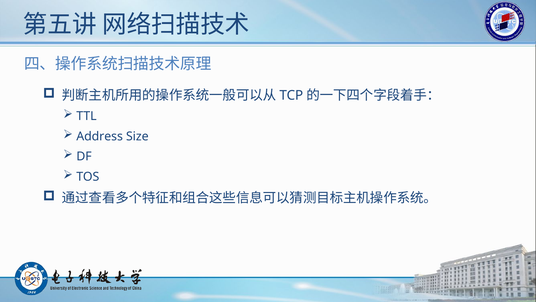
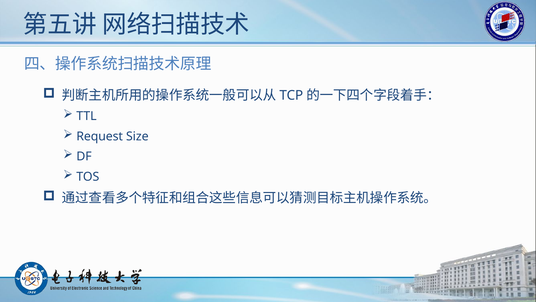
Address: Address -> Request (100, 136)
